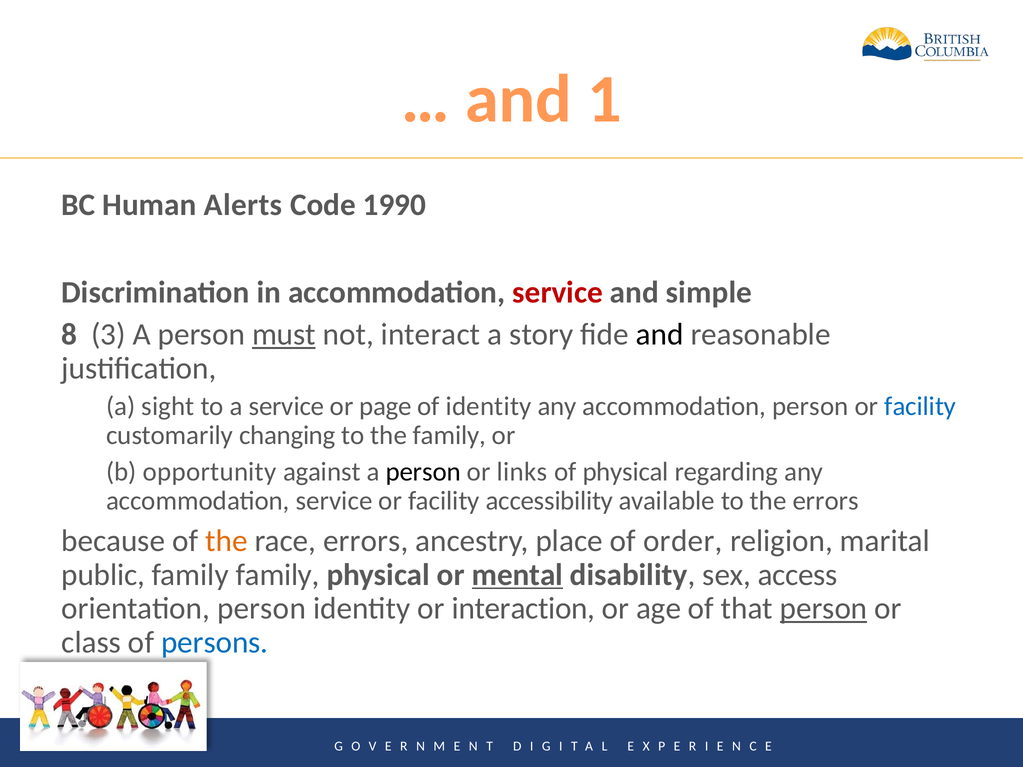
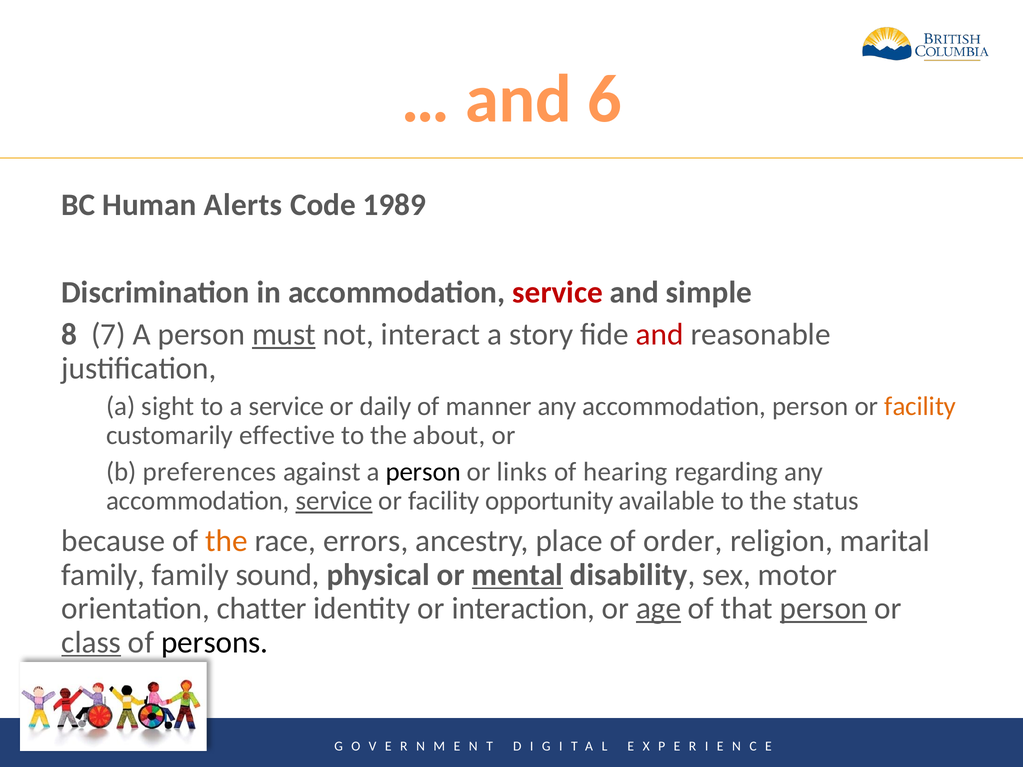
1: 1 -> 6 (604, 99)
1990: 1990 -> 1989 (394, 205)
3: 3 -> 7 (108, 335)
and colour: black -> red (660, 335)
page: page -> daily (385, 406)
of identity: identity -> manner (489, 406)
facility colour: blue -> orange (920, 406)
changing: changing -> effective (287, 436)
the family: family -> about (449, 436)
opportunity: opportunity -> preferences (210, 472)
of physical: physical -> hearing (625, 472)
service underline: none -> present (334, 501)
accessibility: accessibility -> opportunity (549, 501)
the errors: errors -> status (826, 501)
public: public -> family (103, 575)
family family: family -> sound (278, 575)
access: access -> motor (797, 575)
orientation person: person -> chatter (262, 609)
age underline: none -> present (659, 609)
class underline: none -> present (91, 643)
persons colour: blue -> black (215, 643)
